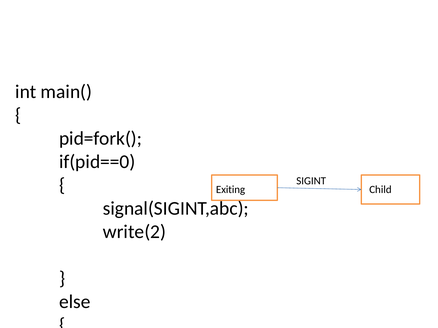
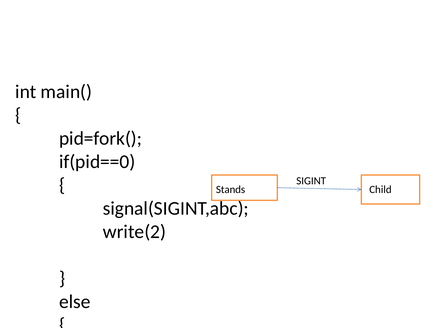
Exiting: Exiting -> Stands (231, 190)
